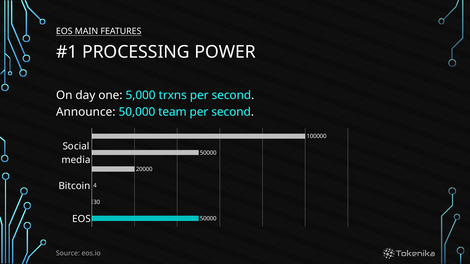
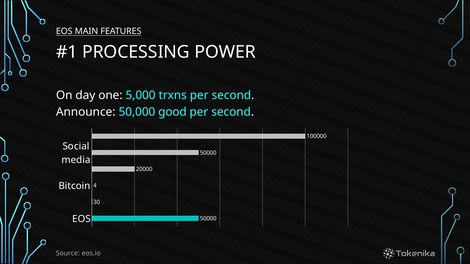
team: team -> good (172, 112)
